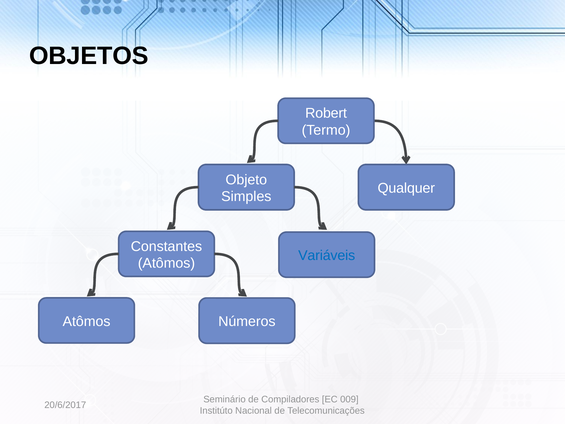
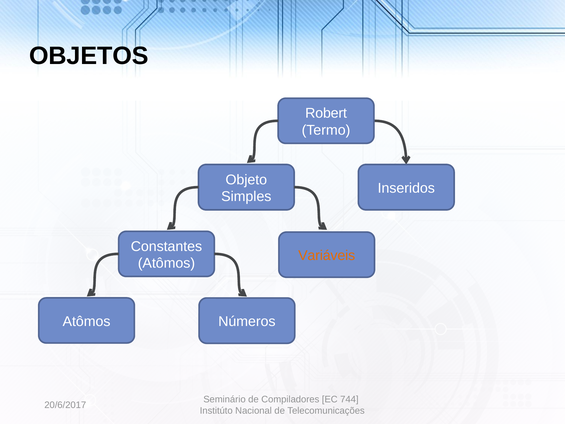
Qualquer: Qualquer -> Inseridos (406, 188)
Variáveis colour: blue -> orange (327, 255)
009: 009 -> 744 (349, 399)
